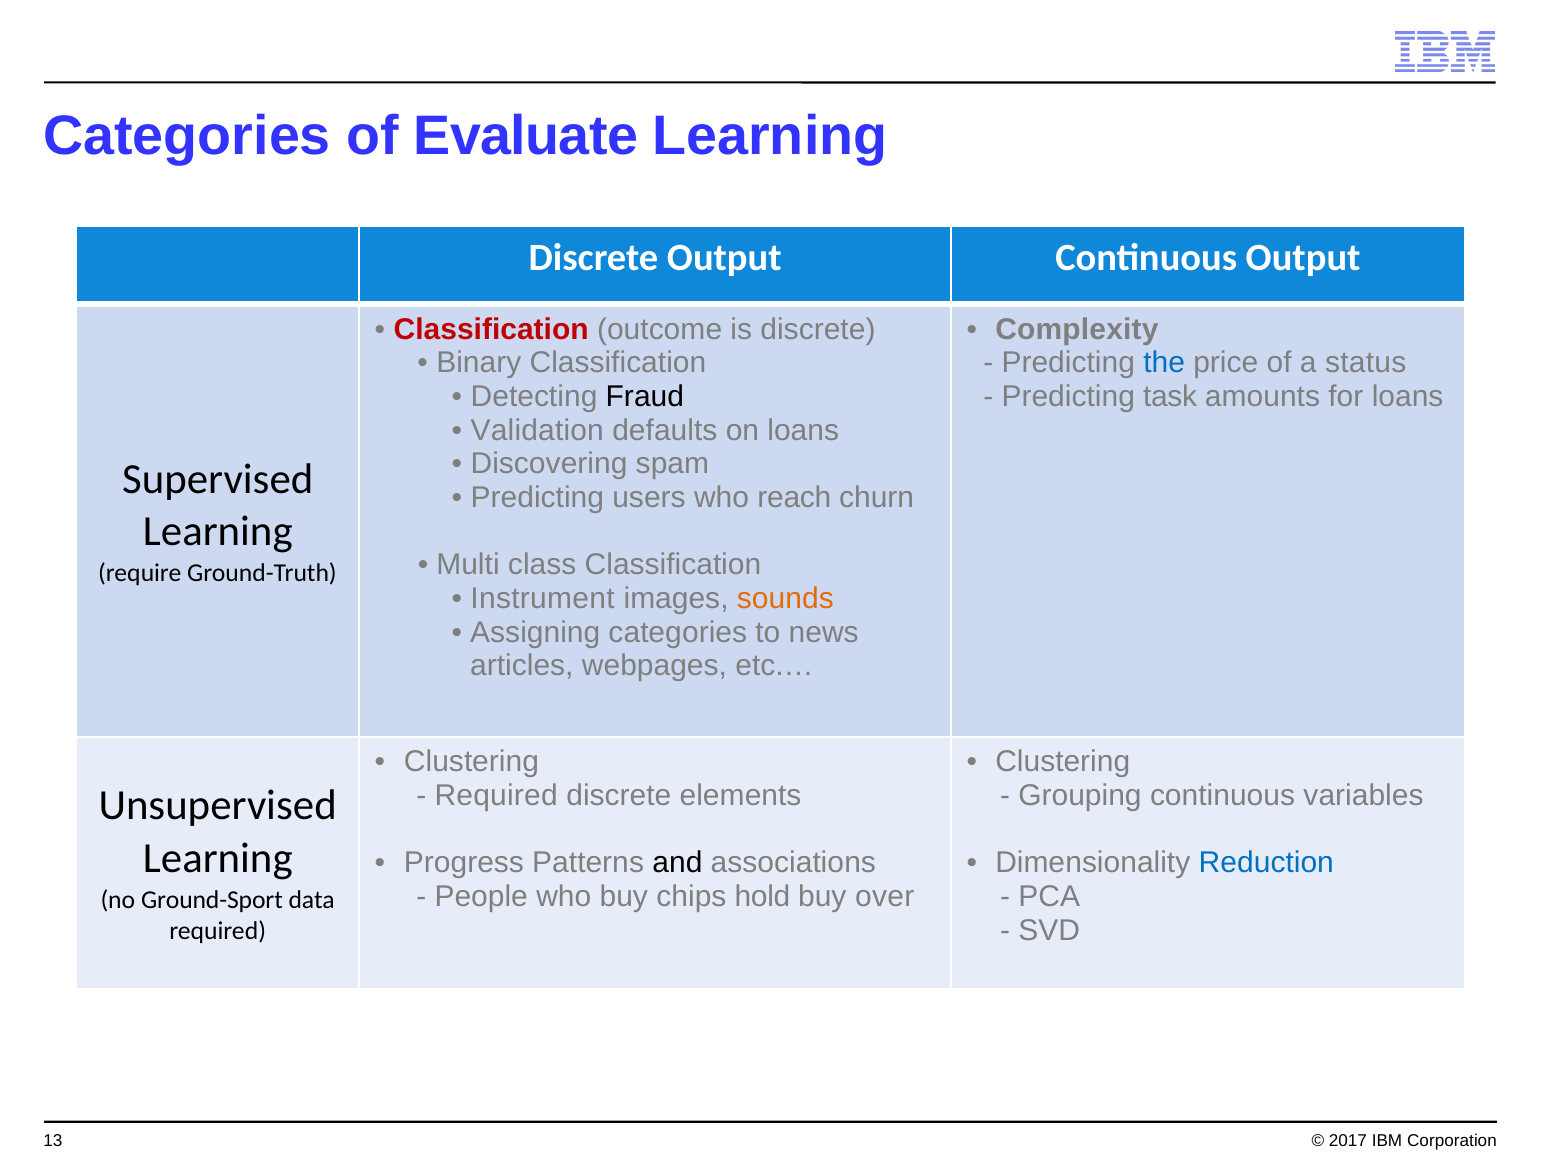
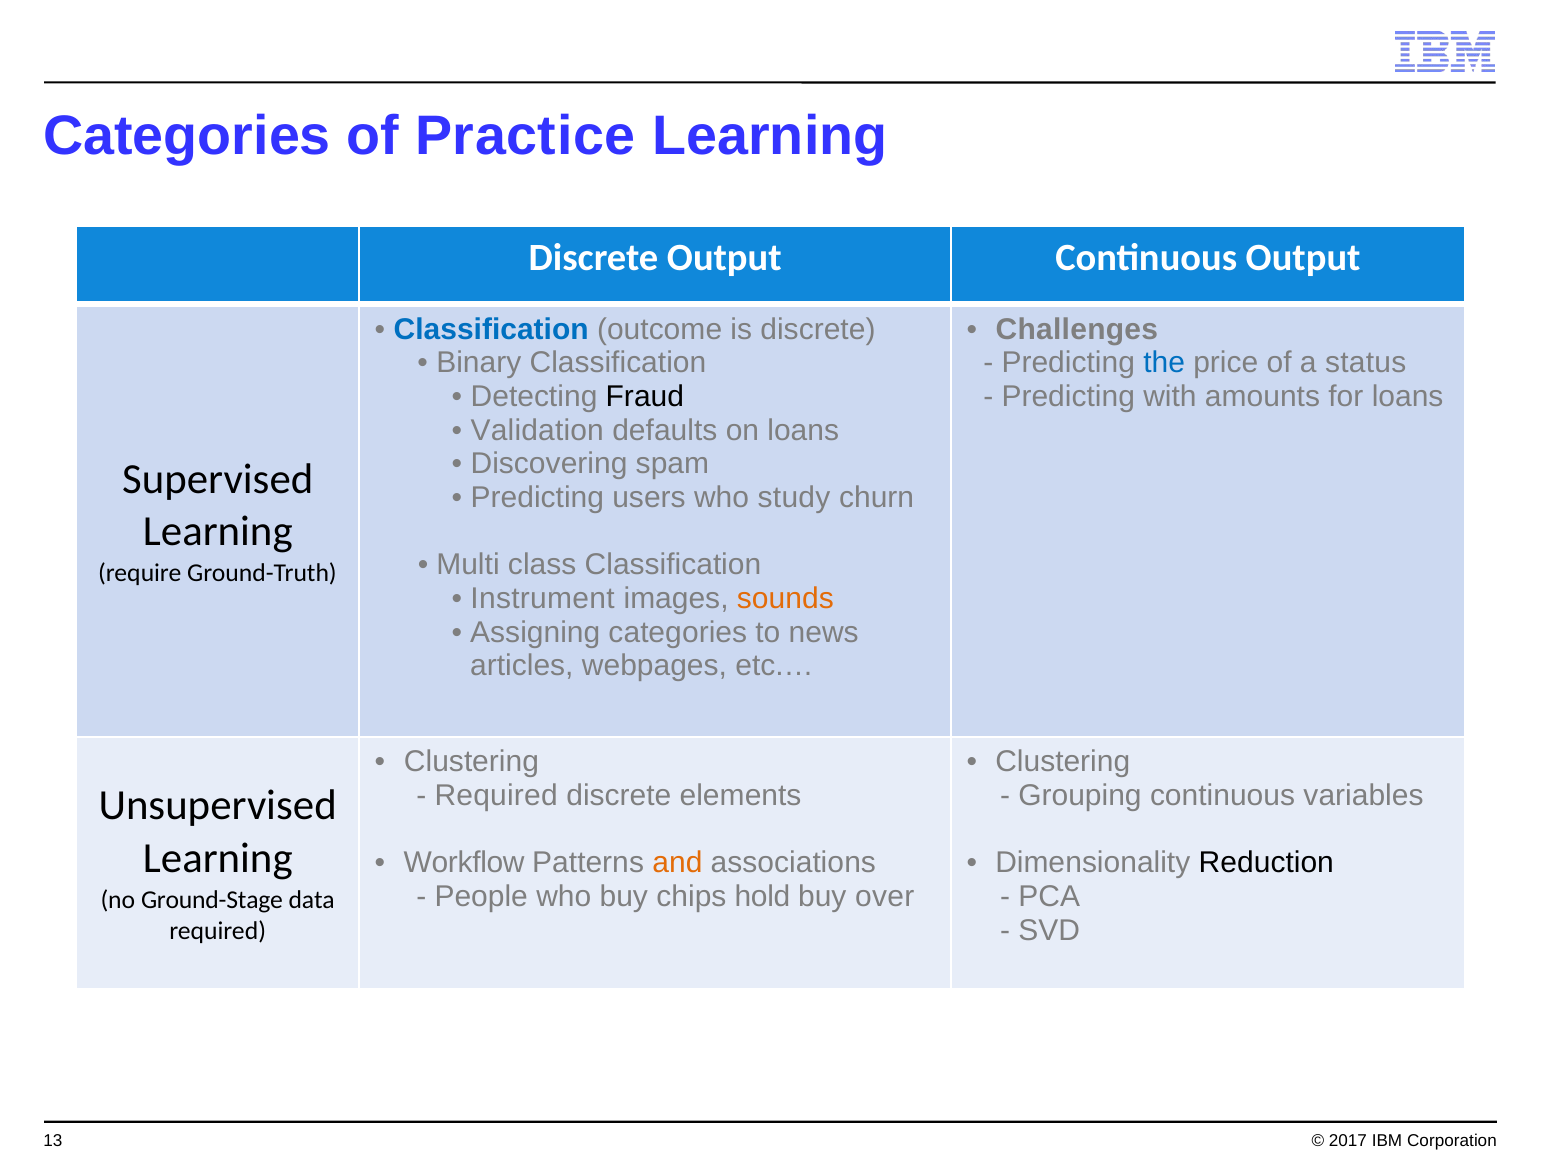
Evaluate: Evaluate -> Practice (525, 136)
Classification colour: red -> blue (491, 329)
Complexity: Complexity -> Challenges (1077, 329)
task: task -> with (1170, 396)
reach: reach -> study (794, 497)
Progress: Progress -> Workflow (464, 863)
and colour: black -> orange (677, 863)
Reduction colour: blue -> black (1266, 863)
Ground-Sport: Ground-Sport -> Ground-Stage (212, 900)
